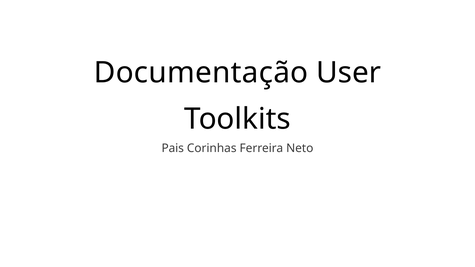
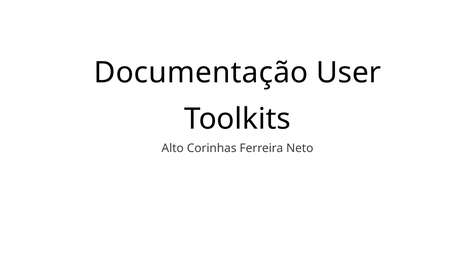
Pais: Pais -> Alto (173, 148)
